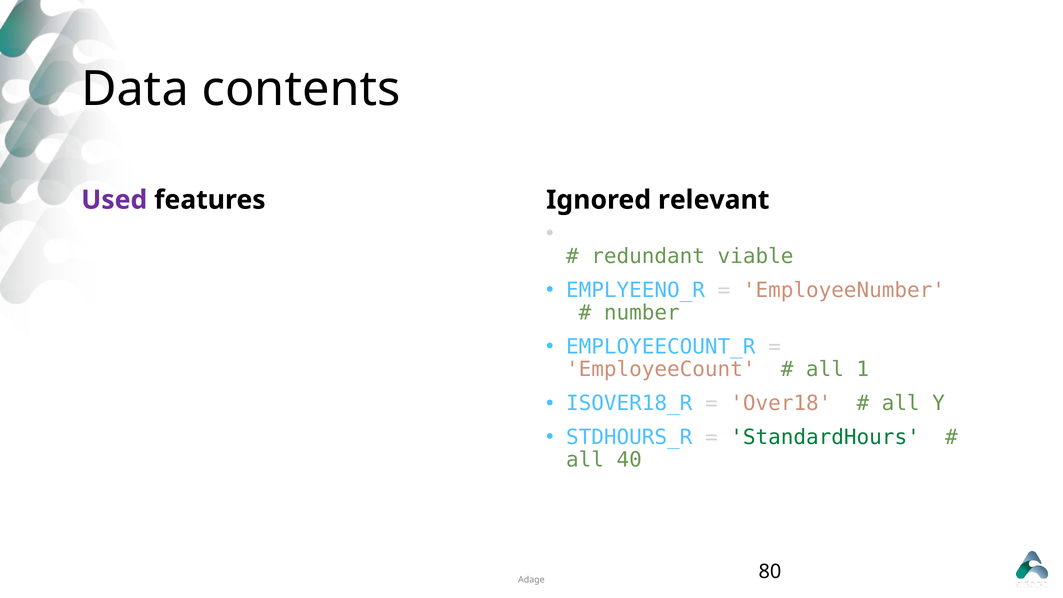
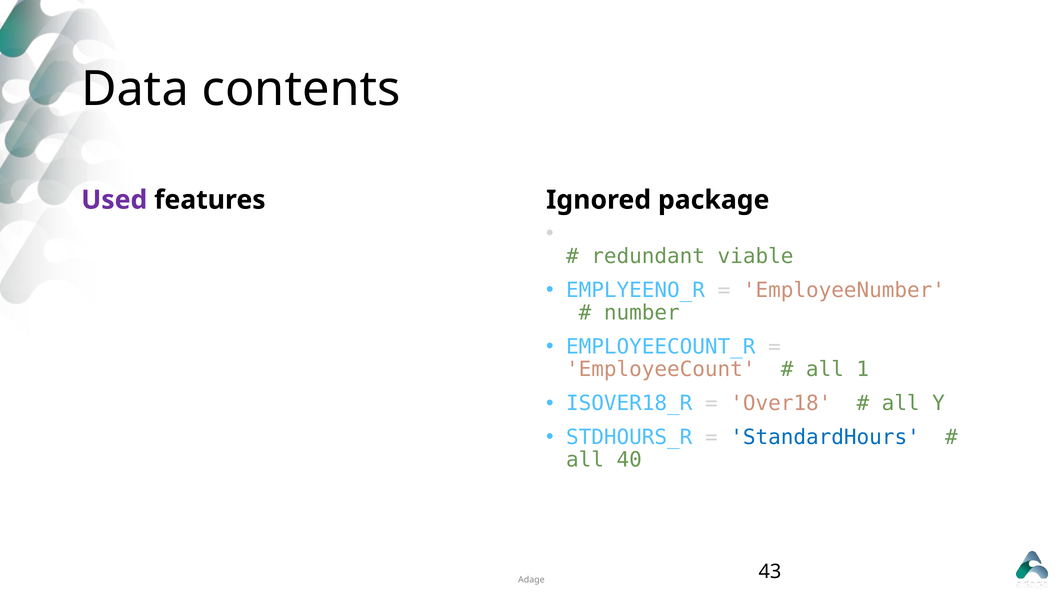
relevant: relevant -> package (714, 200)
StandardHours colour: green -> blue (825, 437)
80: 80 -> 43 (770, 571)
